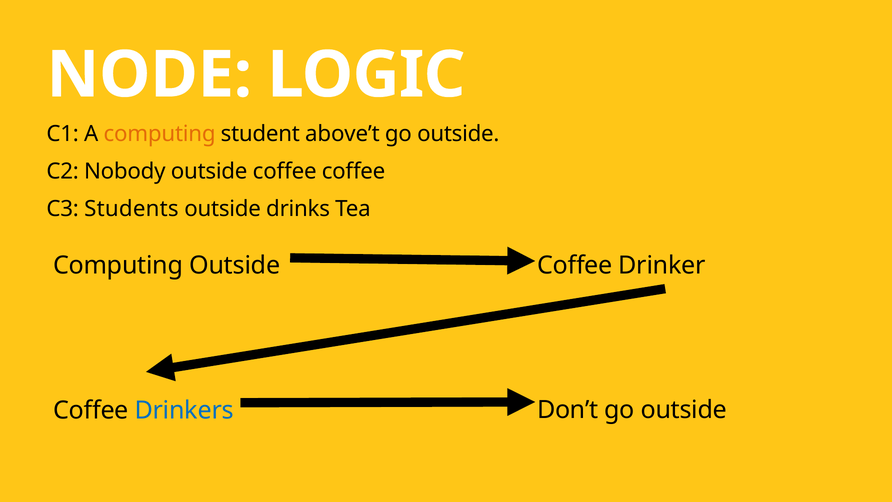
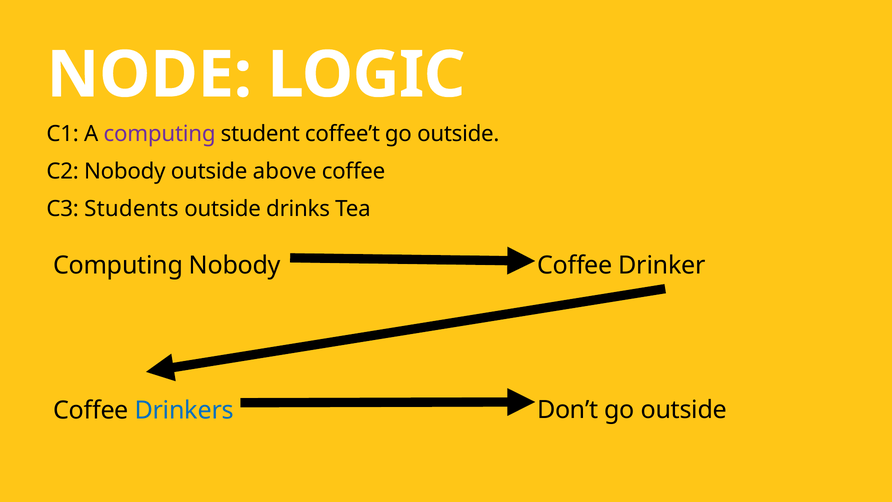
computing colour: orange -> purple (160, 134)
above’t: above’t -> coffee’t (342, 134)
Nobody outside coffee: coffee -> above (285, 171)
Computing Outside: Outside -> Nobody (235, 265)
